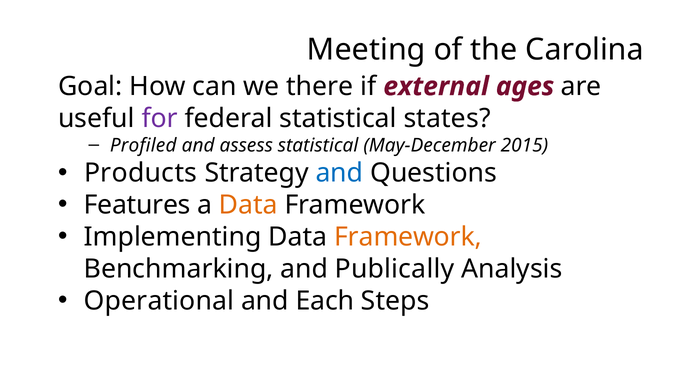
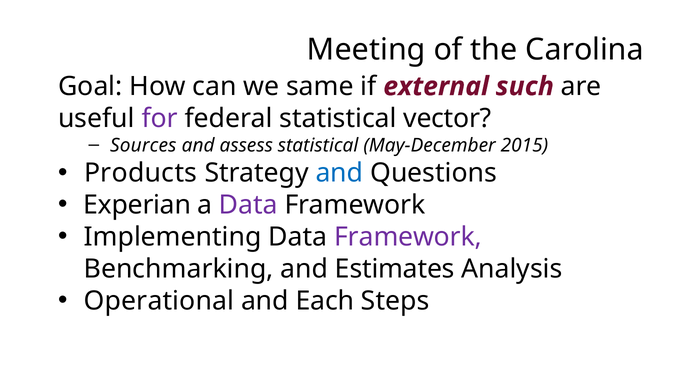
there: there -> same (320, 87)
ages: ages -> such (525, 87)
states: states -> vector (447, 118)
Profiled: Profiled -> Sources (143, 145)
Features: Features -> Experian (137, 205)
Data colour: orange -> purple (248, 205)
Framework colour: orange -> purple (408, 237)
Publically: Publically -> Estimates (395, 269)
